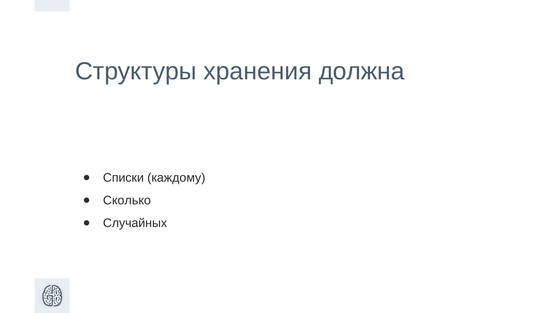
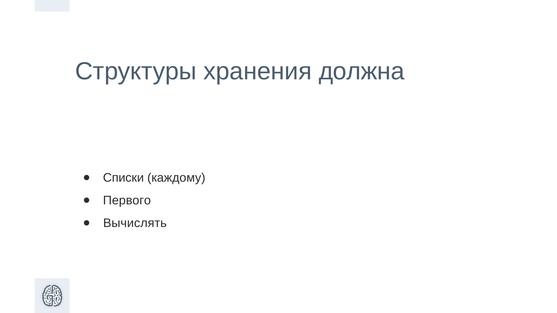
Сколько: Сколько -> Первого (127, 201)
Случайных: Случайных -> Вычислять (135, 223)
